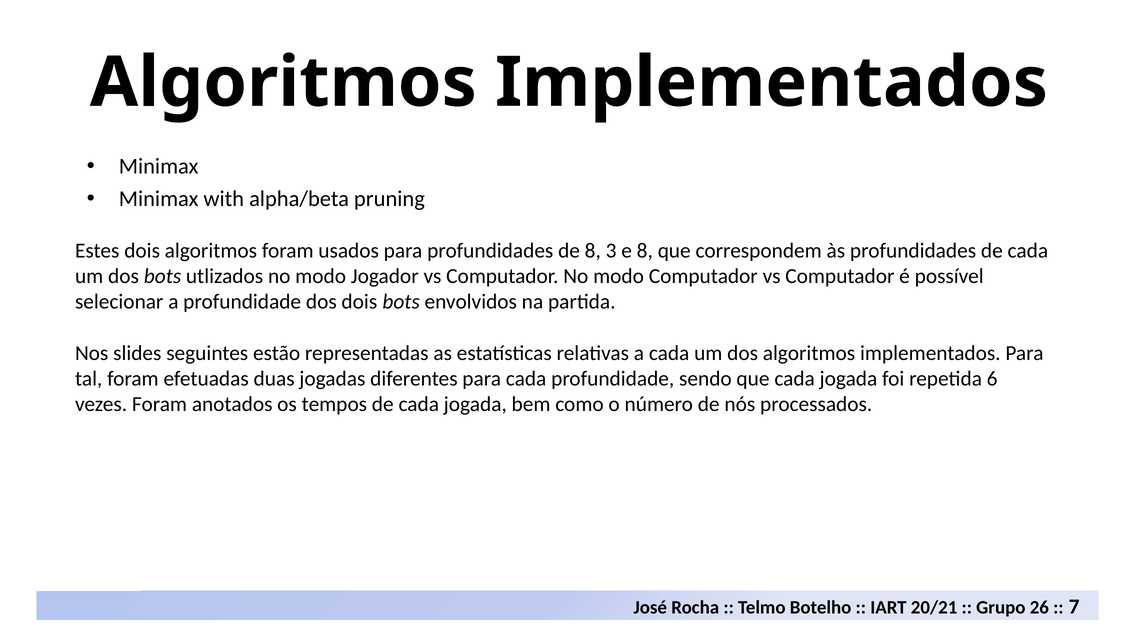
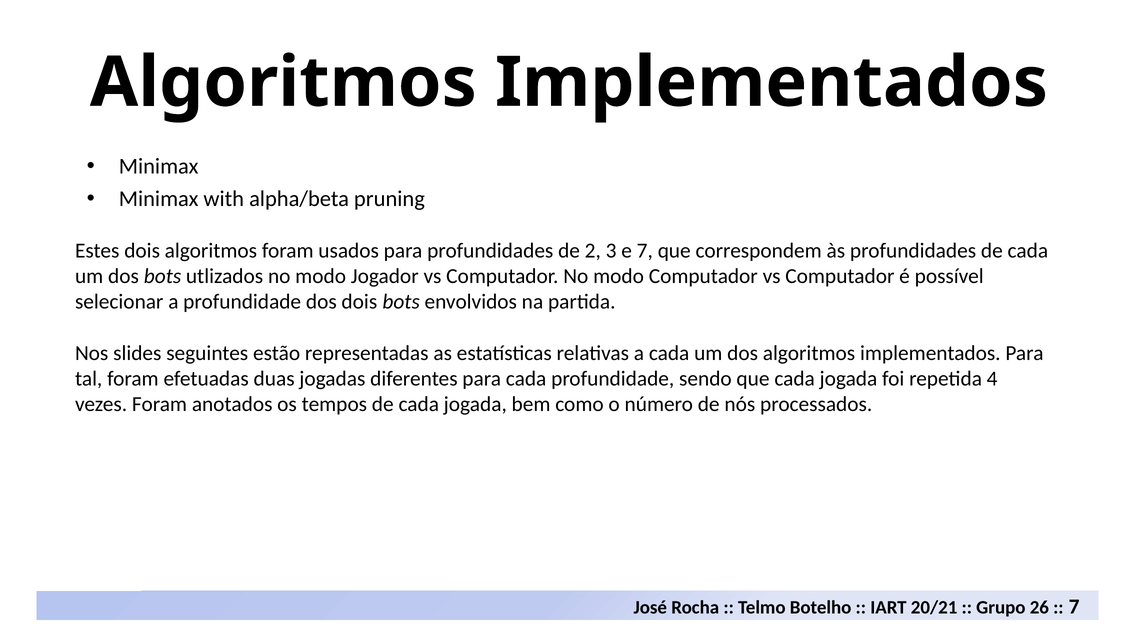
de 8: 8 -> 2 (593, 250)
e 8: 8 -> 7 (645, 250)
6: 6 -> 4 (992, 378)
